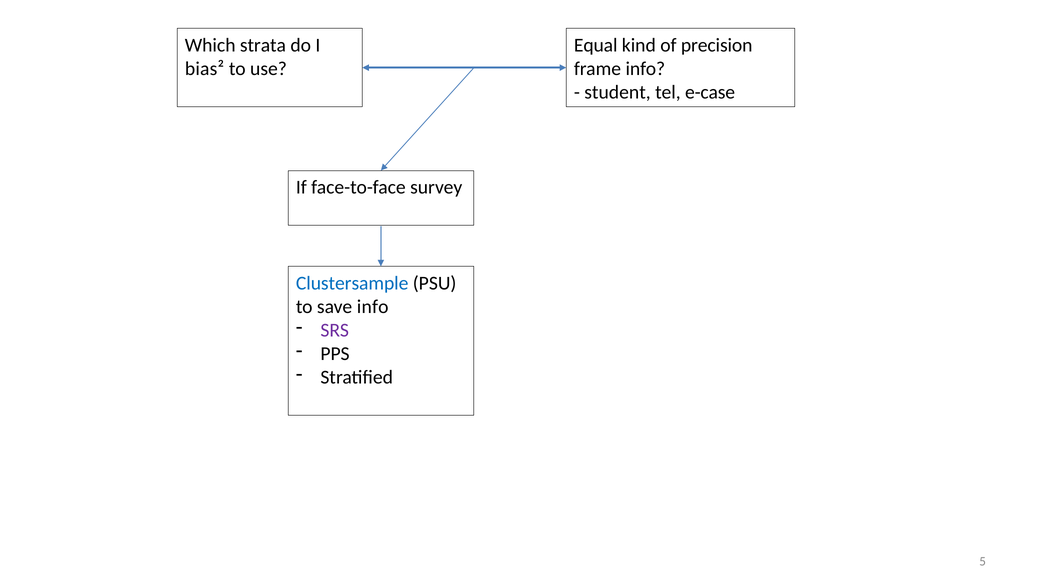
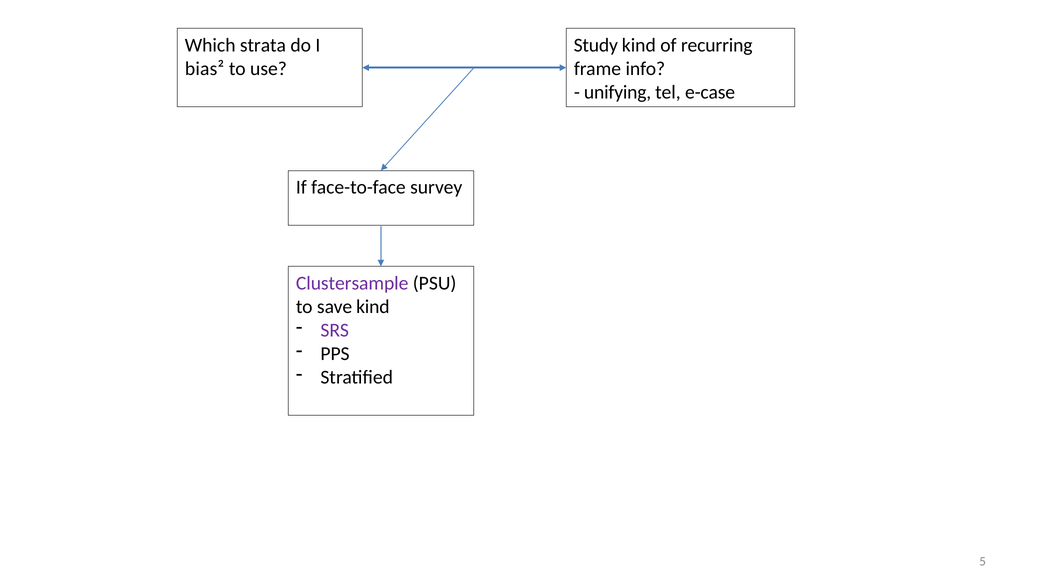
Equal: Equal -> Study (596, 46)
precision: precision -> recurring (717, 46)
student: student -> unifying (618, 93)
Clustersample colour: blue -> purple (352, 283)
save info: info -> kind (373, 307)
